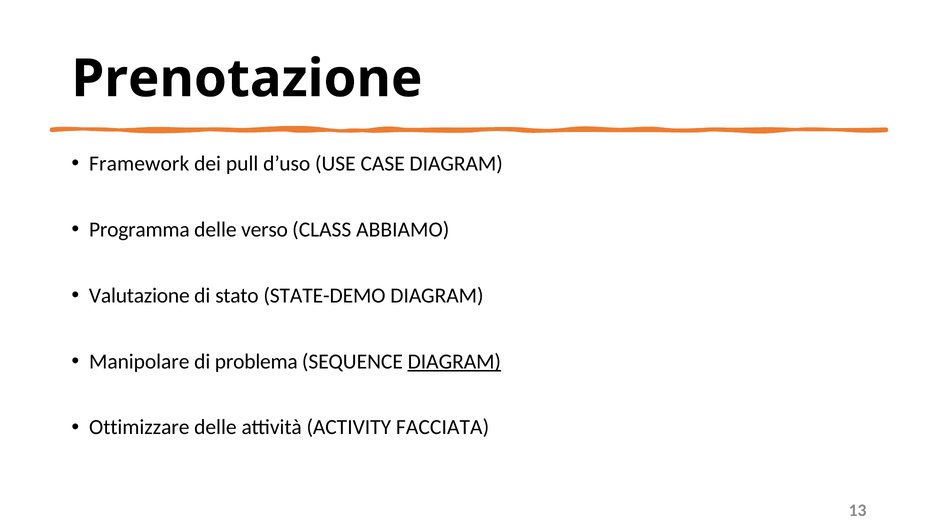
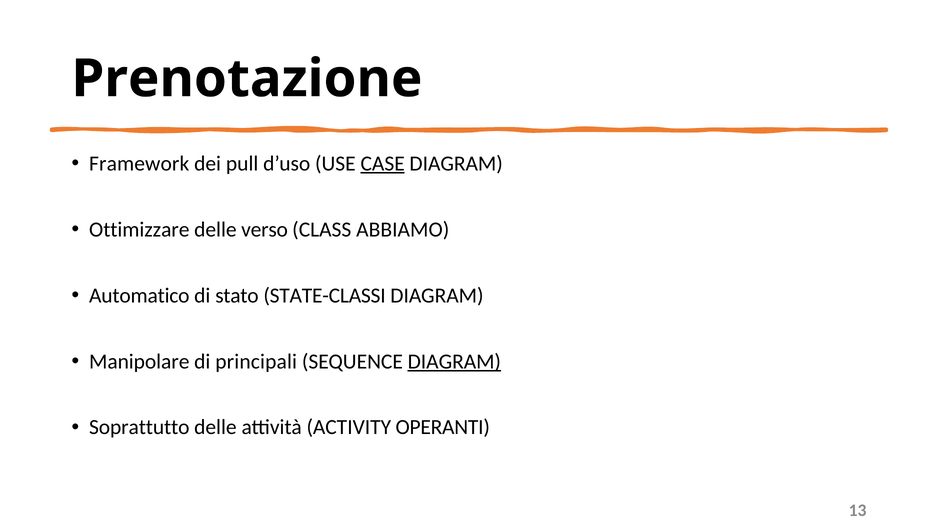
CASE underline: none -> present (383, 163)
Programma: Programma -> Ottimizzare (139, 229)
Valutazione: Valutazione -> Automatico (139, 295)
STATE-DEMO: STATE-DEMO -> STATE-CLASSI (325, 295)
problema: problema -> principali (256, 361)
Ottimizzare: Ottimizzare -> Soprattutto (139, 427)
FACCIATA: FACCIATA -> OPERANTI (443, 427)
